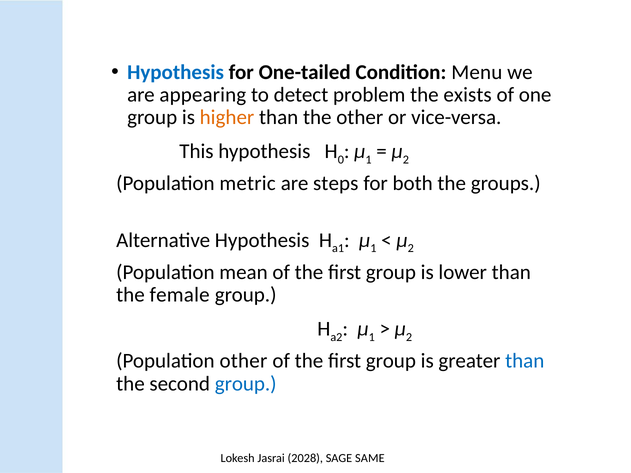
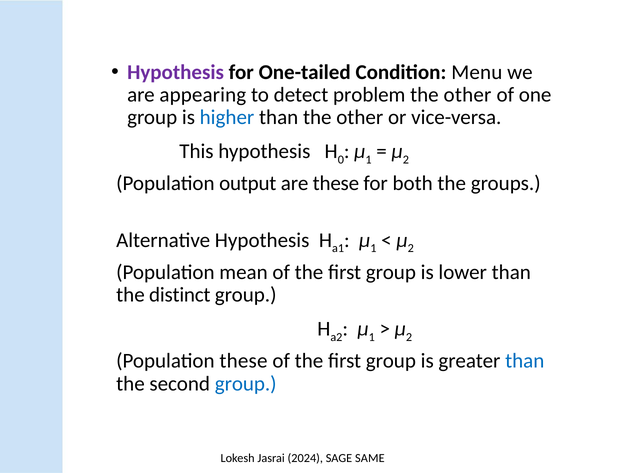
Hypothesis colour: blue -> purple (176, 72)
exists: exists -> other (468, 95)
higher colour: orange -> blue (227, 118)
metric: metric -> output (248, 184)
are steps: steps -> these (336, 184)
female: female -> distinct (180, 295)
Population other: other -> these (243, 361)
2028: 2028 -> 2024 (305, 459)
